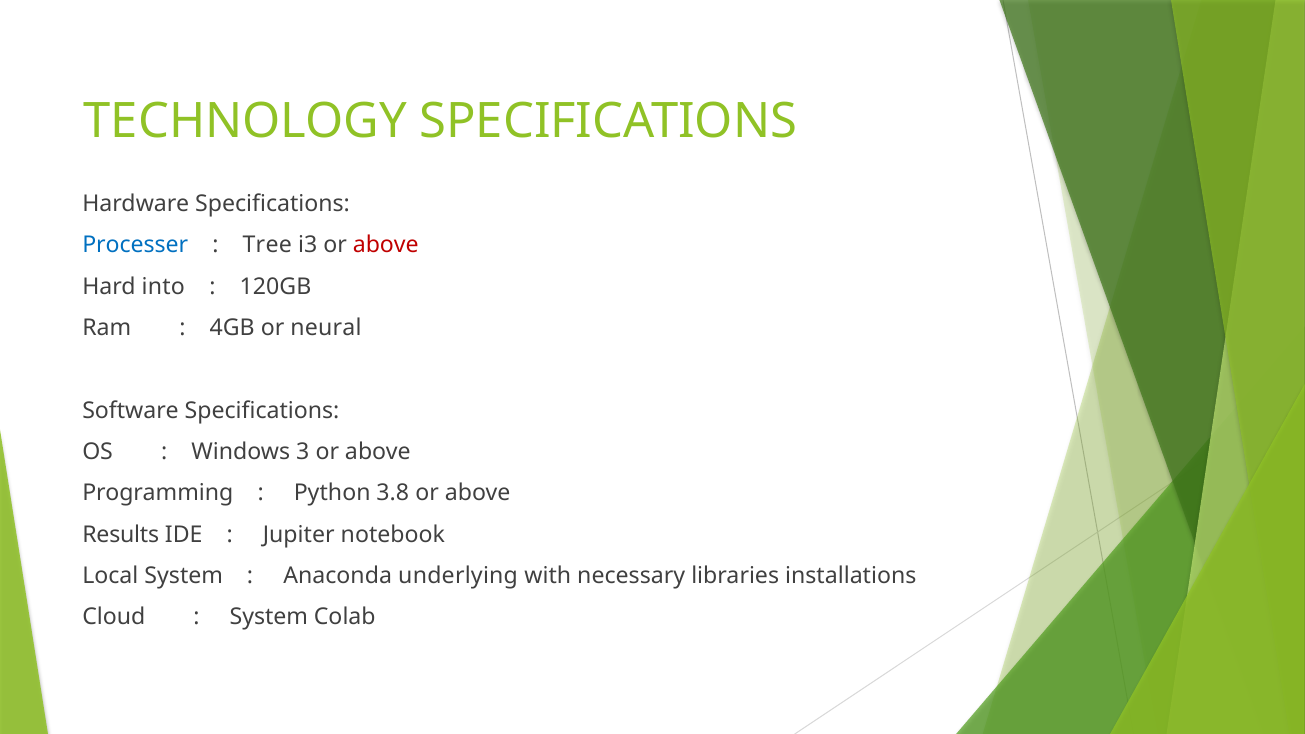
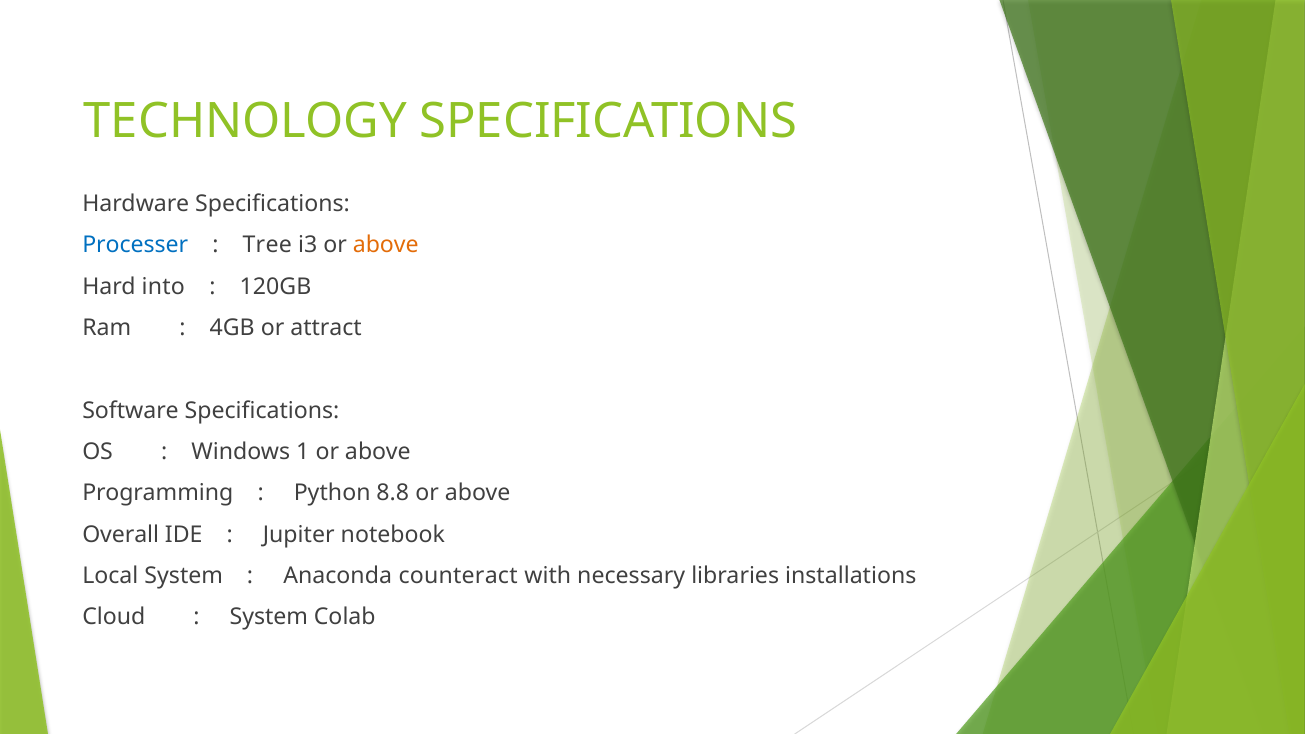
above colour: red -> orange (386, 245)
neural: neural -> attract (326, 328)
3: 3 -> 1 (303, 452)
3.8: 3.8 -> 8.8 (393, 493)
Results: Results -> Overall (121, 535)
underlying: underlying -> counteract (458, 576)
